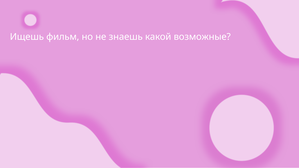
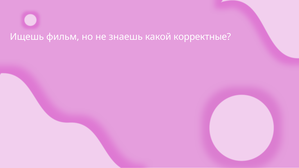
возможные: возможные -> корректные (202, 37)
